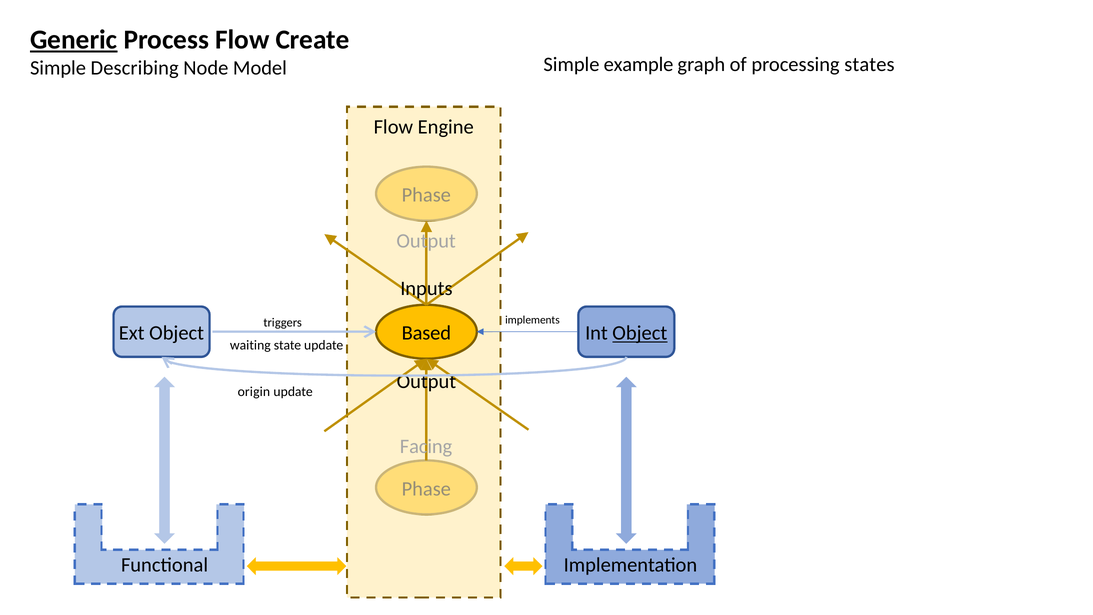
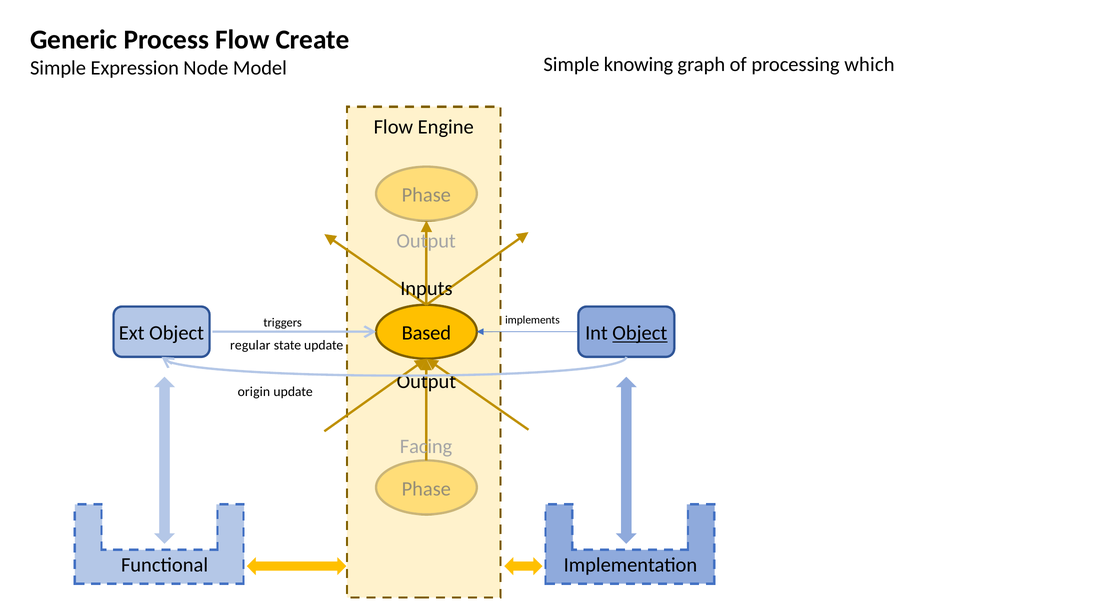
Generic underline: present -> none (74, 40)
example: example -> knowing (639, 64)
states: states -> which (869, 64)
Describing: Describing -> Expression (135, 68)
waiting: waiting -> regular (250, 345)
